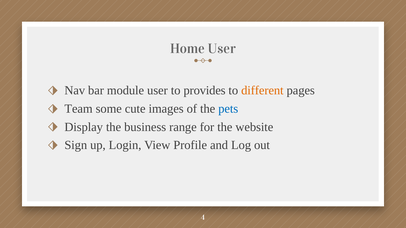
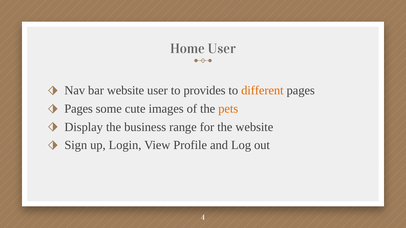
bar module: module -> website (126, 91)
Team: Team -> Pages (79, 109)
pets colour: blue -> orange (228, 109)
